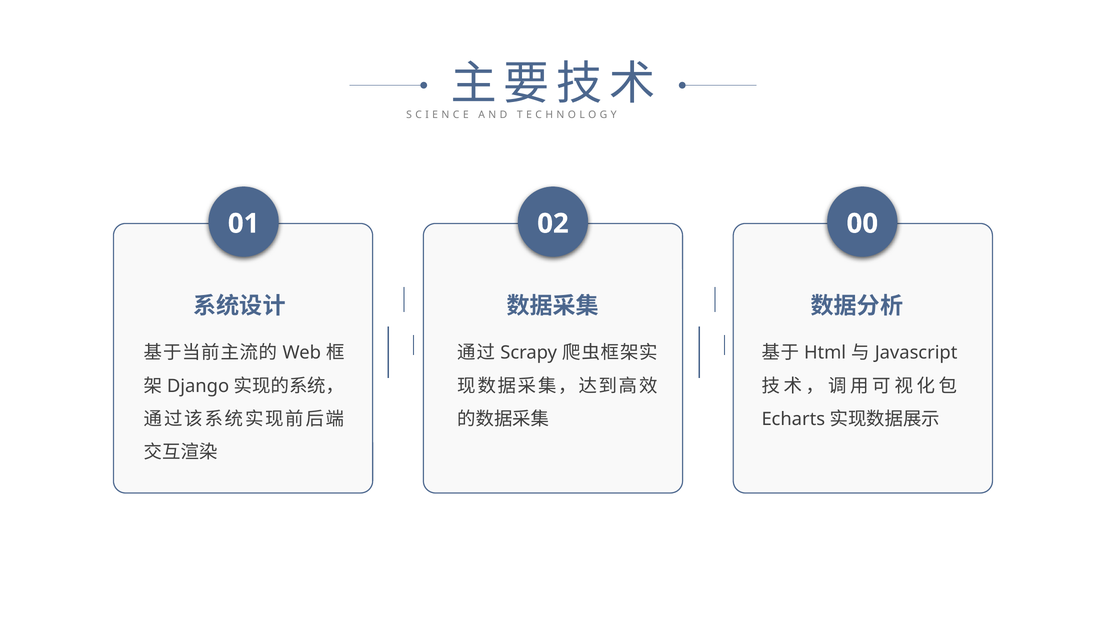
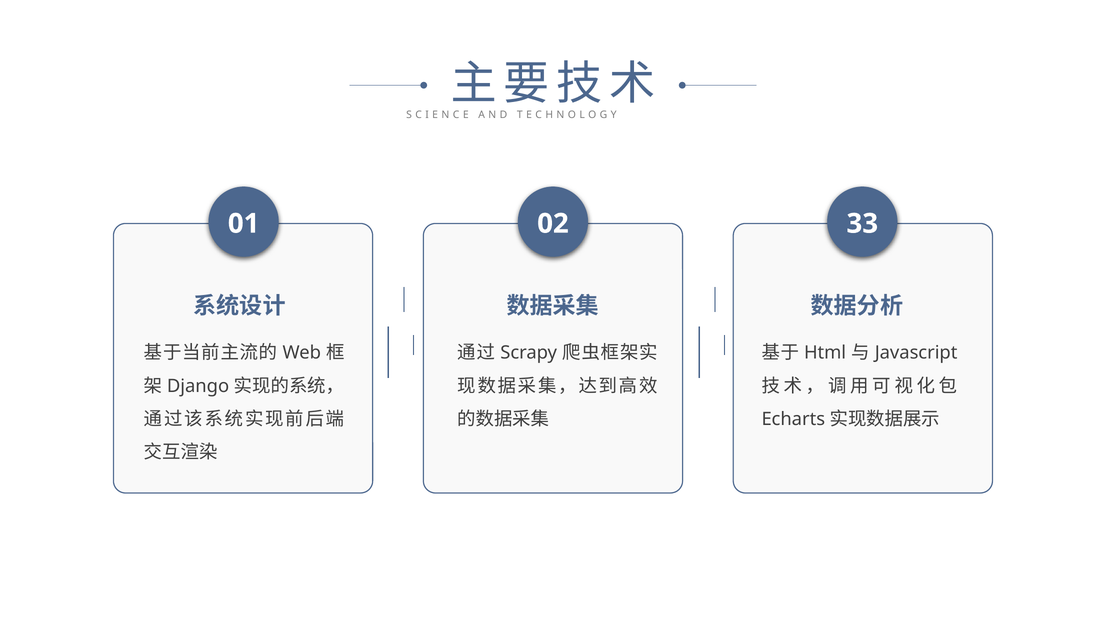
00: 00 -> 33 (862, 224)
